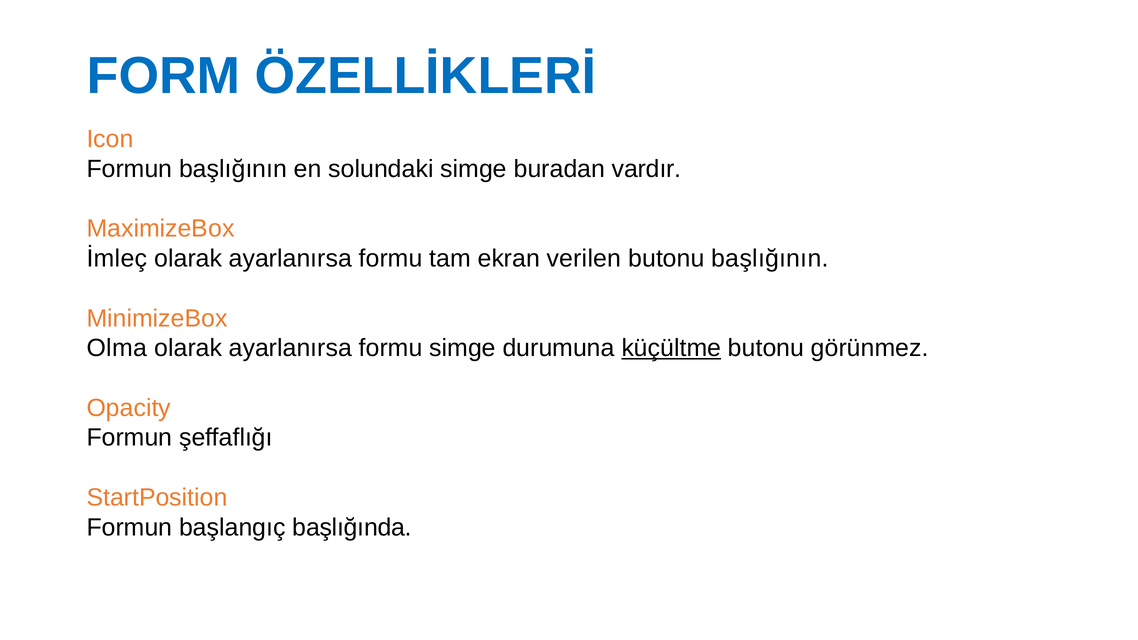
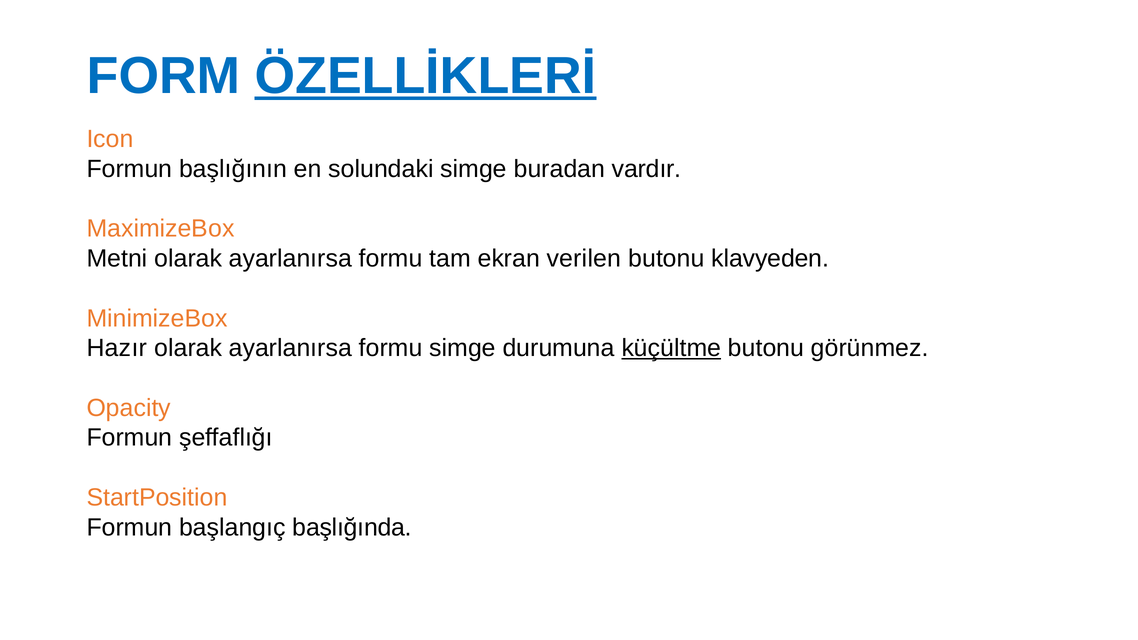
ÖZELLİKLERİ underline: none -> present (425, 76)
İmleç: İmleç -> Metni (117, 259)
butonu başlığının: başlığının -> klavyeden (770, 259)
Olma: Olma -> Hazır (117, 348)
